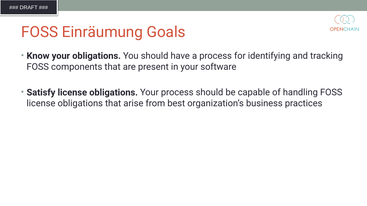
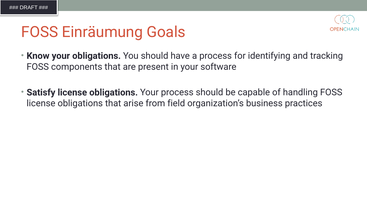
best: best -> field (176, 104)
